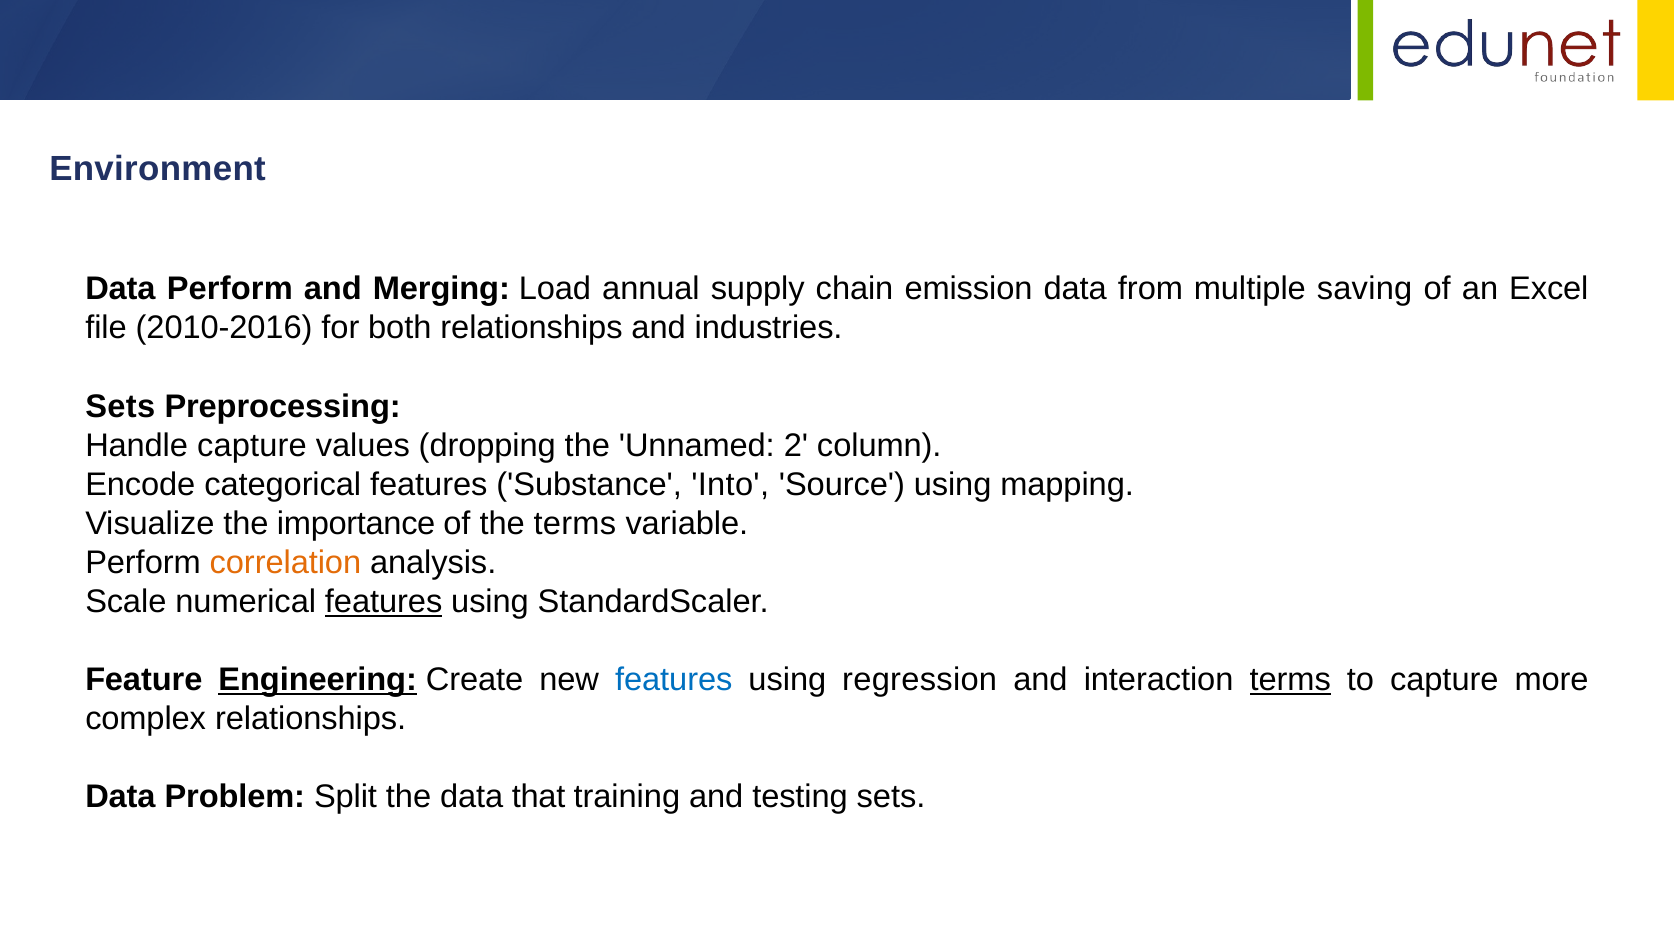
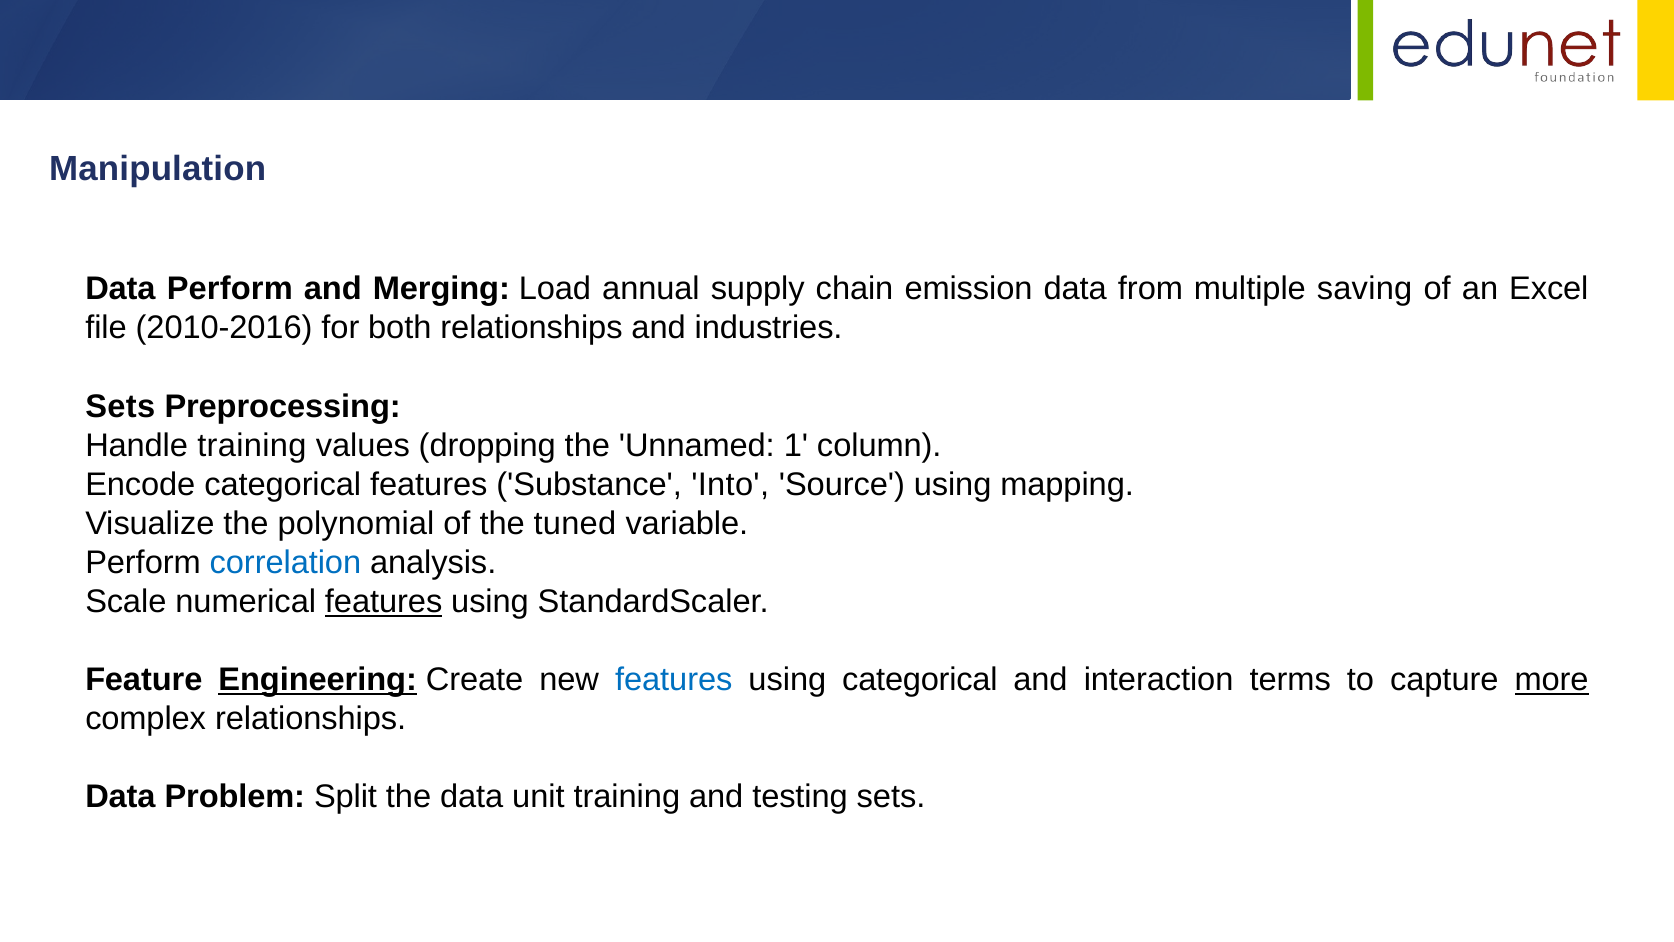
Environment: Environment -> Manipulation (158, 169)
Handle capture: capture -> training (252, 445)
2: 2 -> 1 (796, 445)
importance: importance -> polynomial (356, 523)
the terms: terms -> tuned (575, 523)
correlation colour: orange -> blue (285, 562)
using regression: regression -> categorical (920, 679)
terms underline: present -> none (1290, 679)
more underline: none -> present (1552, 679)
that: that -> unit (538, 797)
